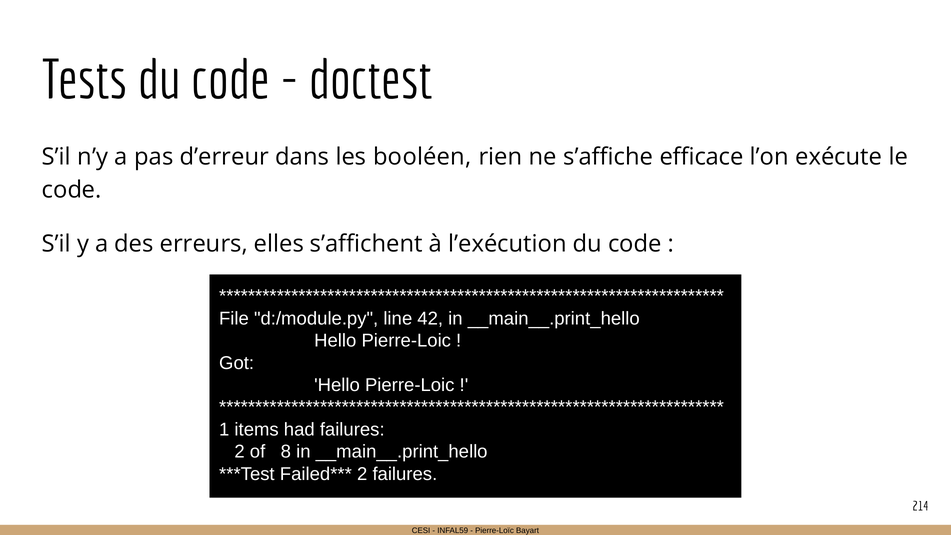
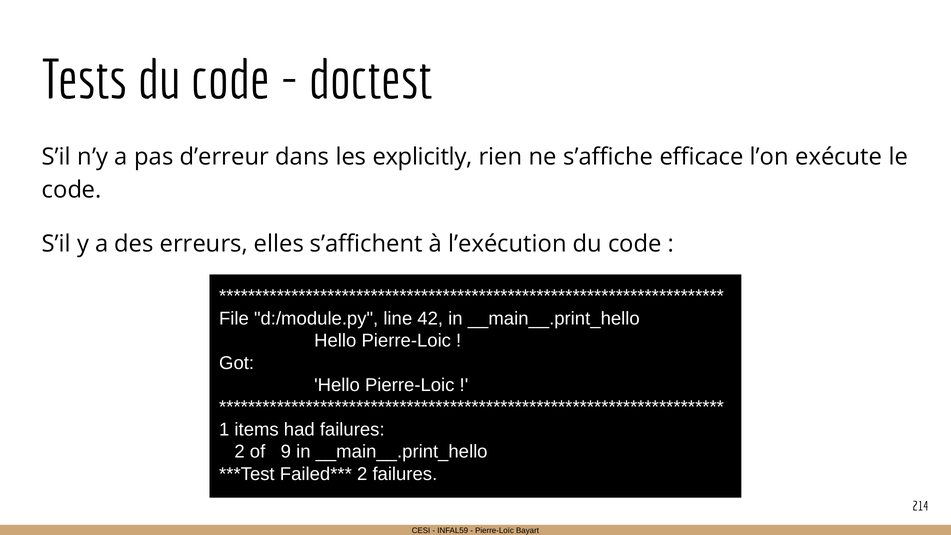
booléen: booléen -> explicitly (423, 157)
8: 8 -> 9 (286, 452)
